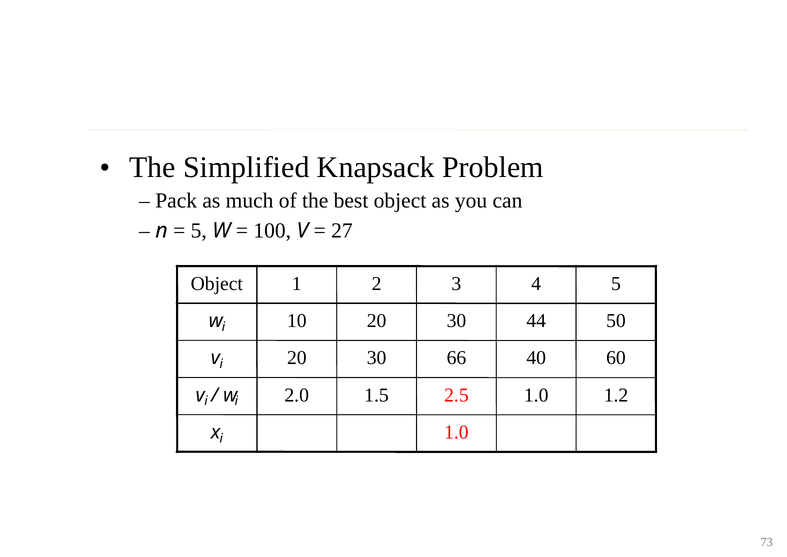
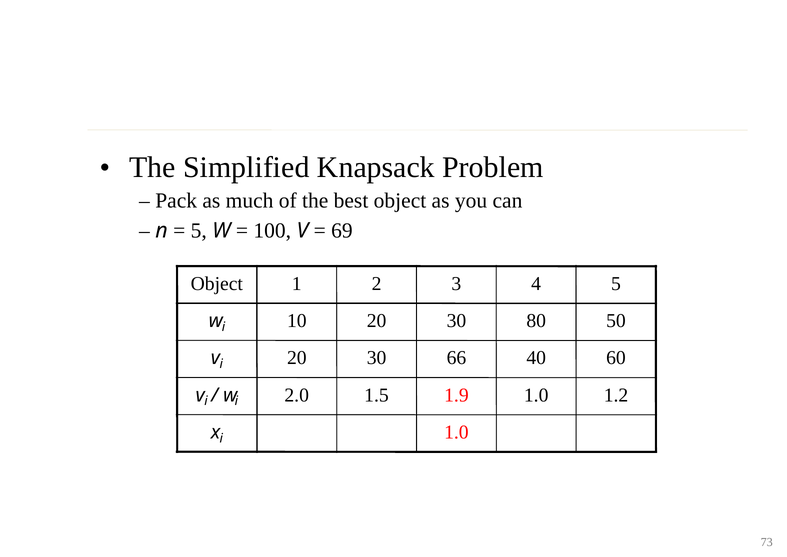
27: 27 -> 69 (342, 230)
44: 44 -> 80 (536, 321)
2.5: 2.5 -> 1.9 (456, 395)
